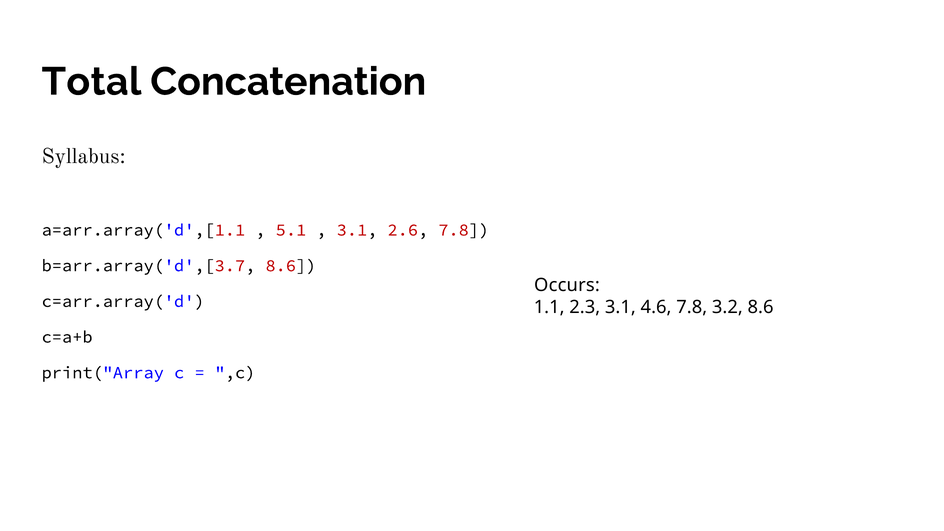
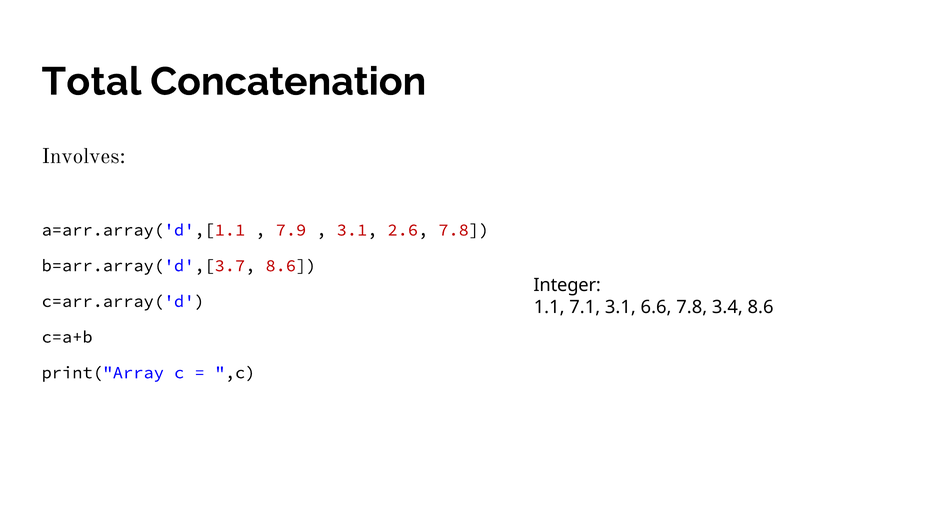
Syllabus: Syllabus -> Involves (84, 156)
5.1: 5.1 -> 7.9 (291, 230)
Occurs: Occurs -> Integer (567, 285)
2.3: 2.3 -> 7.1 (585, 307)
4.6: 4.6 -> 6.6 (656, 307)
3.2: 3.2 -> 3.4 (727, 307)
